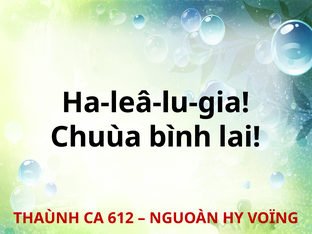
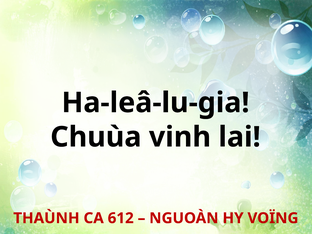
bình: bình -> vinh (180, 137)
